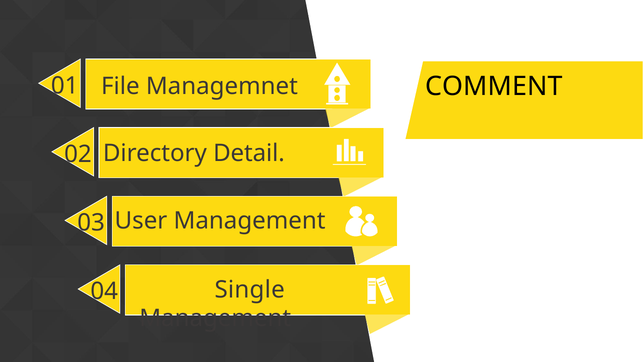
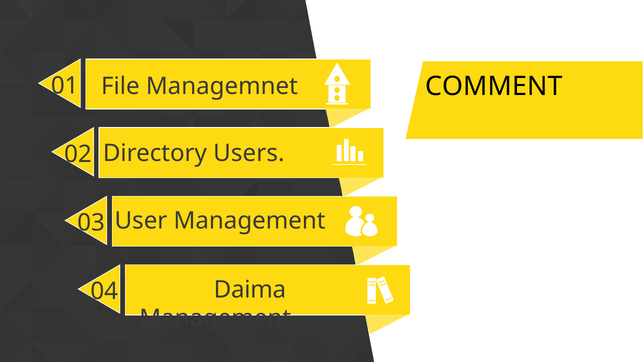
Detail: Detail -> Users (249, 153)
Single: Single -> Daima (250, 289)
